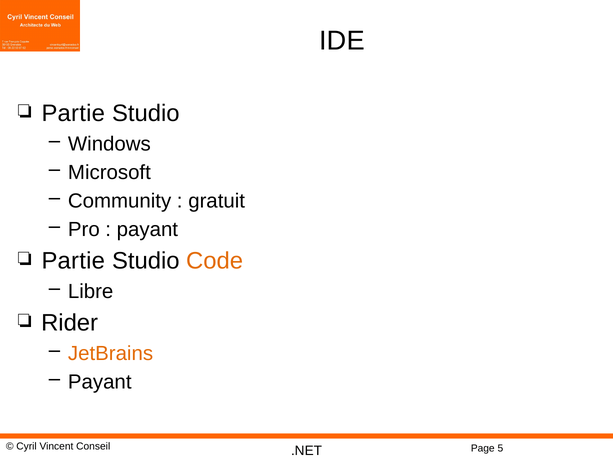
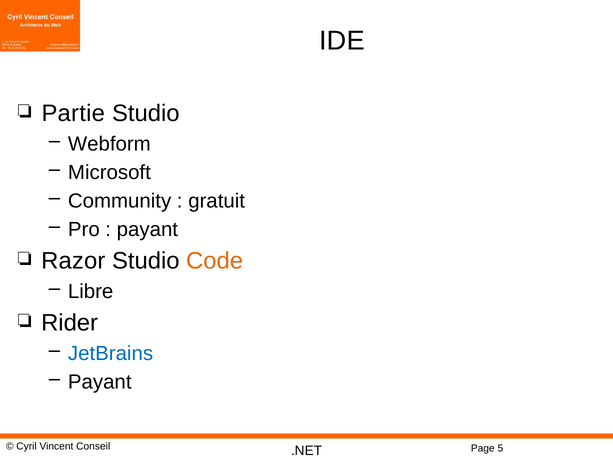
Windows: Windows -> Webform (109, 144)
Partie: Partie -> Razor (73, 262)
JetBrains colour: orange -> blue (111, 354)
